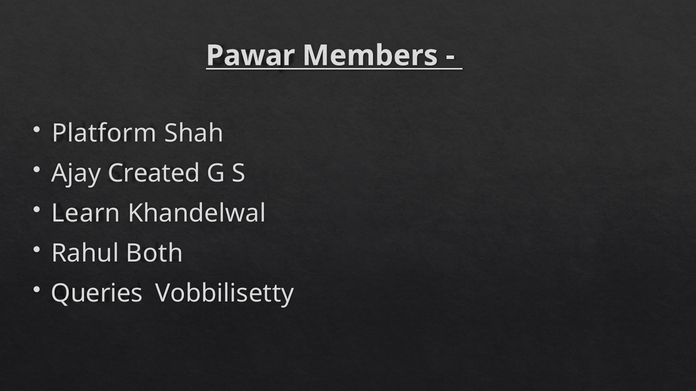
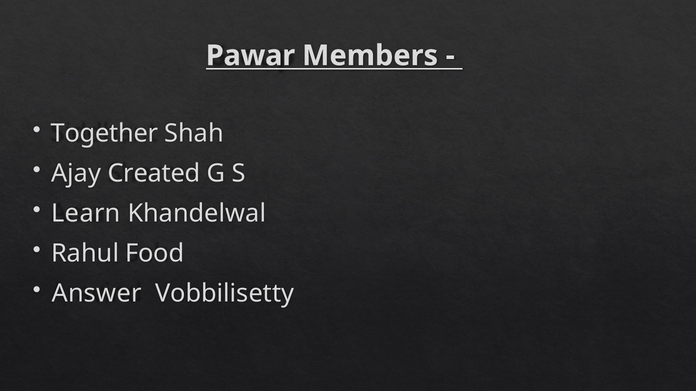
Platform: Platform -> Together (105, 134)
Both: Both -> Food (155, 254)
Queries: Queries -> Answer (97, 294)
